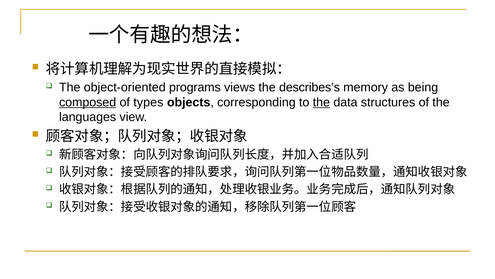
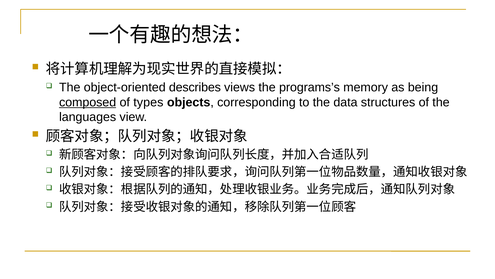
programs: programs -> describes (195, 87)
describes’s: describes’s -> programs’s (310, 87)
the underline: present -> none (321, 102)
